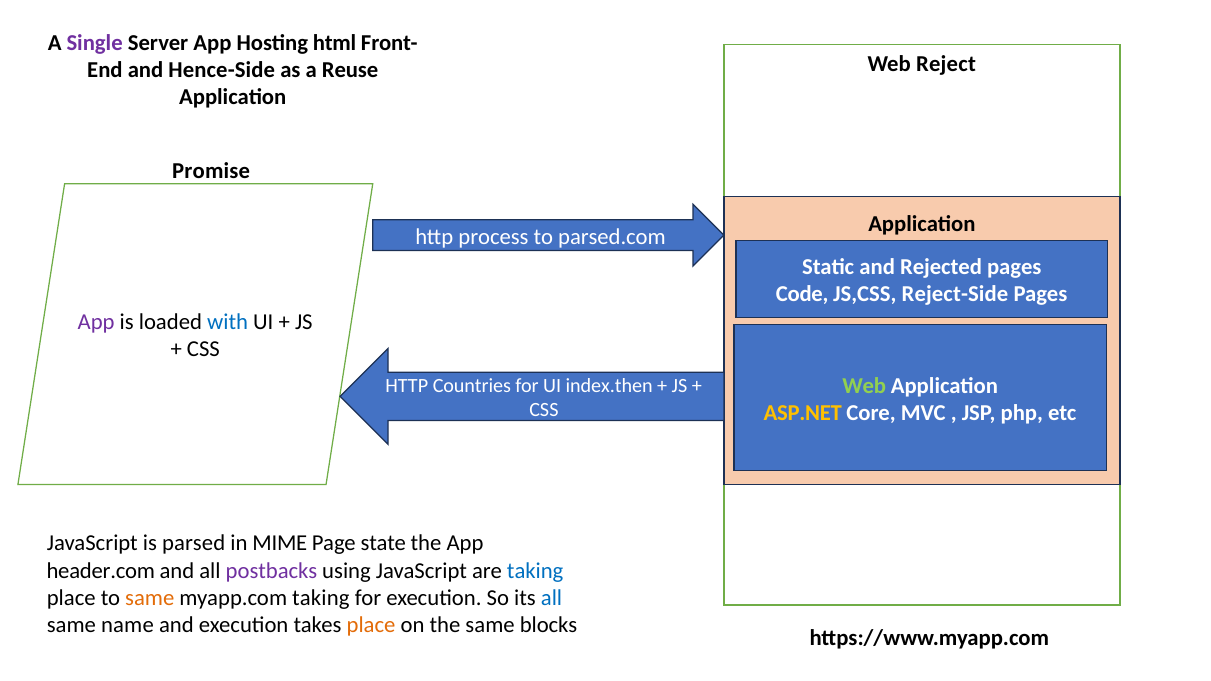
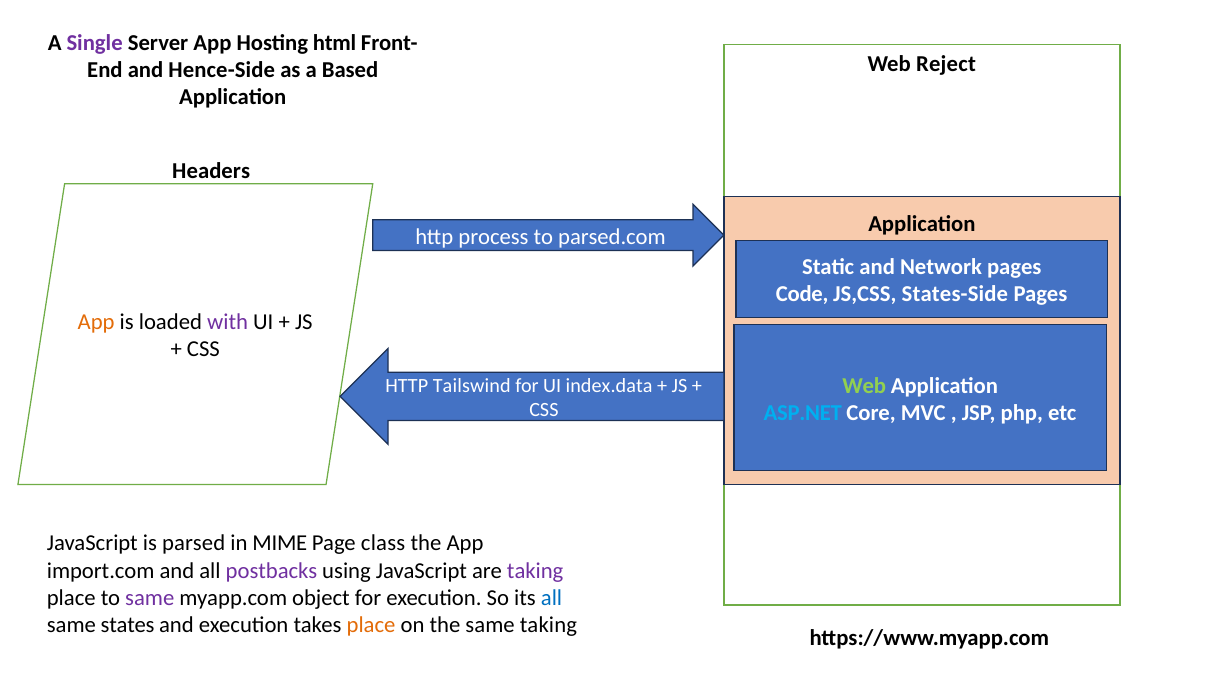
Reuse: Reuse -> Based (350, 70)
Promise: Promise -> Headers (211, 171)
Rejected: Rejected -> Network (941, 267)
Reject-Side: Reject-Side -> States-Side (955, 295)
App colour: purple -> orange (96, 322)
with colour: blue -> purple (228, 322)
Countries: Countries -> Tailswind (472, 386)
index.then: index.then -> index.data (609, 386)
ASP.NET colour: yellow -> light blue (803, 413)
state: state -> class (383, 543)
header.com: header.com -> import.com (101, 571)
taking colour: blue -> purple (535, 571)
same colour: orange -> purple (150, 598)
myapp.com taking: taking -> object (321, 598)
name: name -> states (128, 625)
same blocks: blocks -> taking (548, 625)
